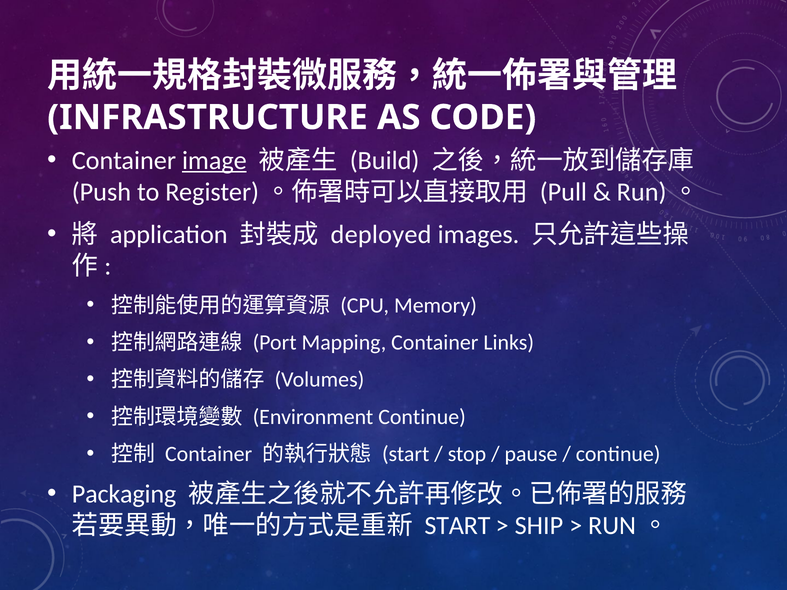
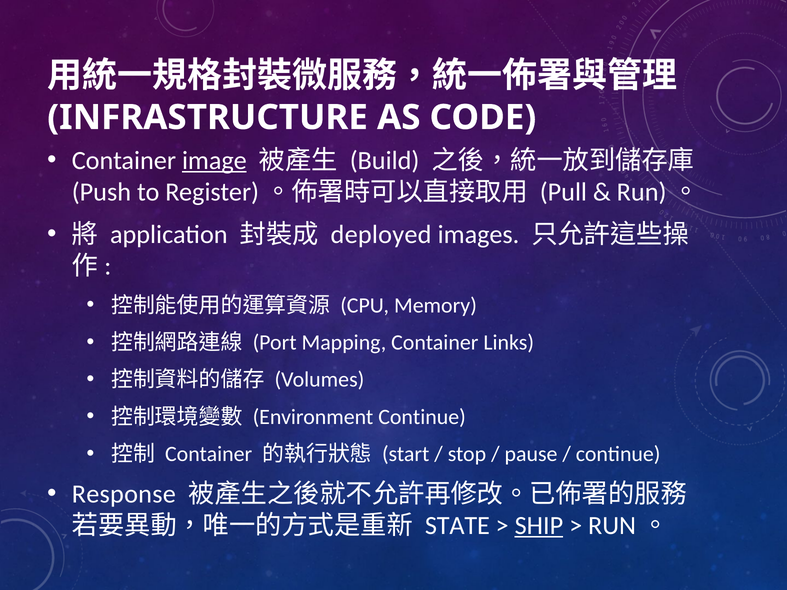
Packaging: Packaging -> Response (124, 494)
START: START -> STATE (457, 526)
SHIP underline: none -> present (539, 526)
